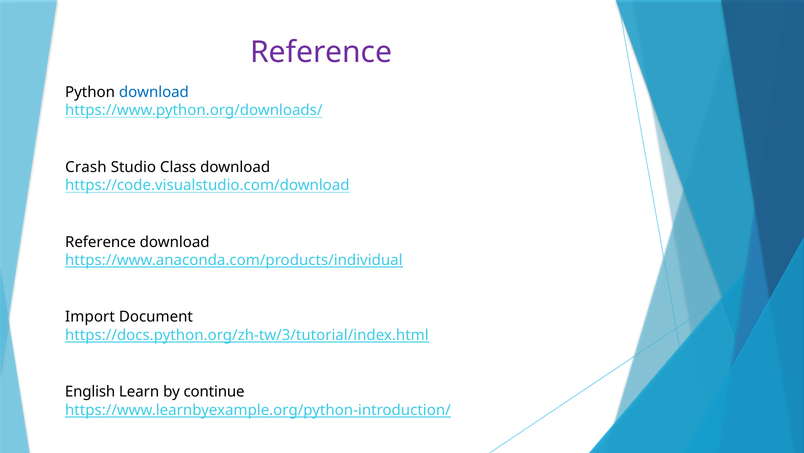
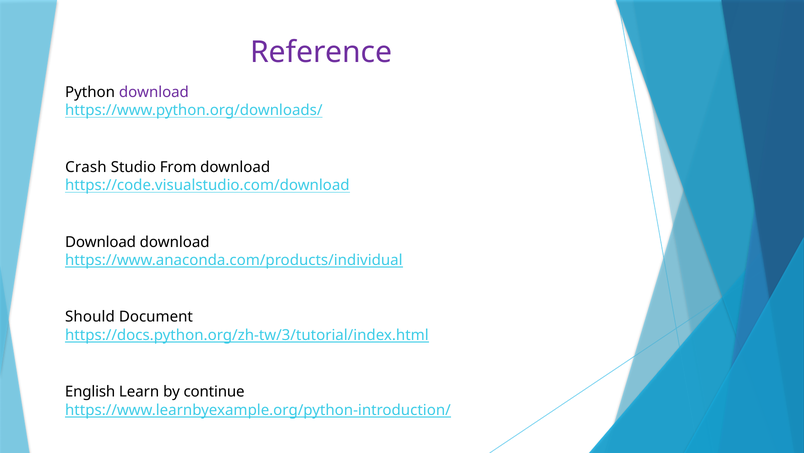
download colour: blue -> purple (154, 92)
Class: Class -> From (178, 167)
Reference: Reference -> Download (101, 242)
Import: Import -> Should (90, 316)
